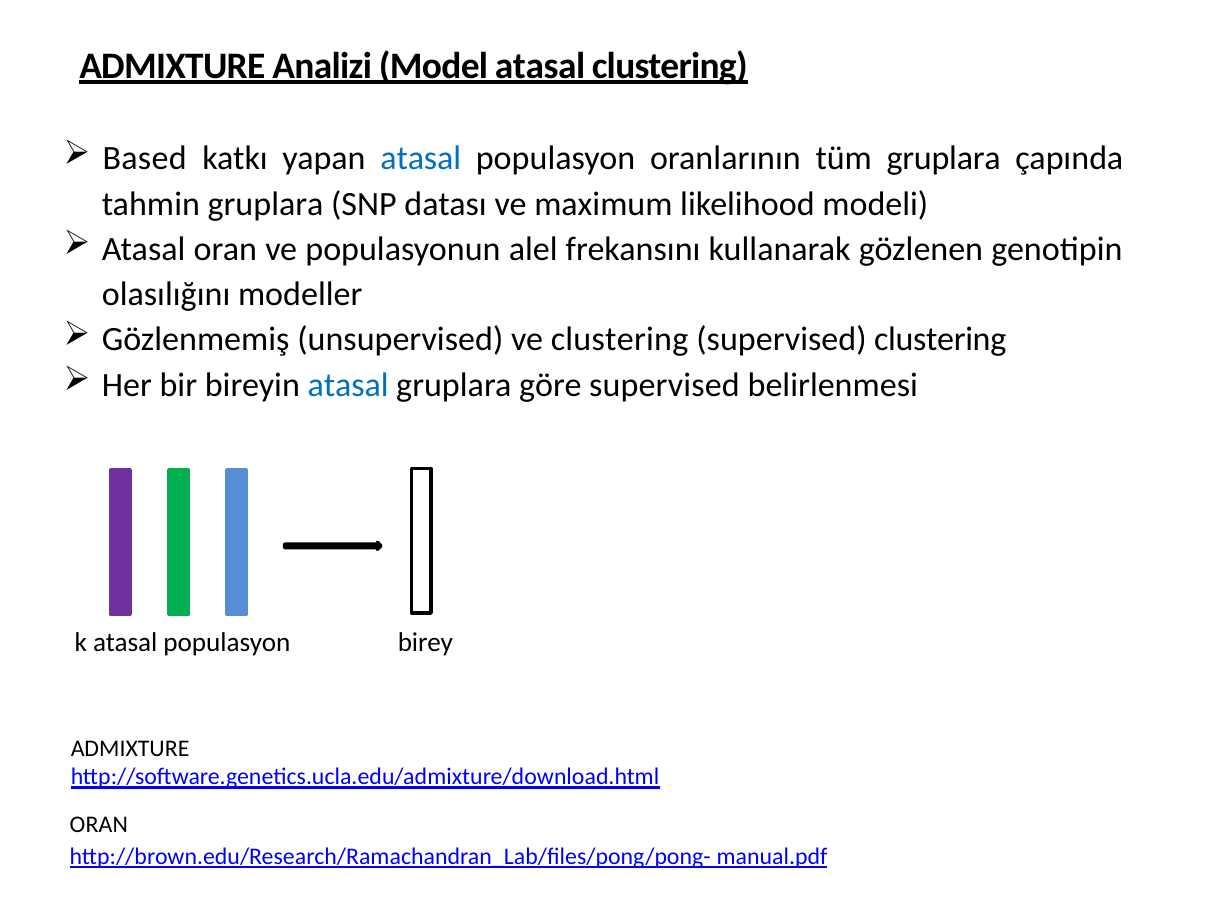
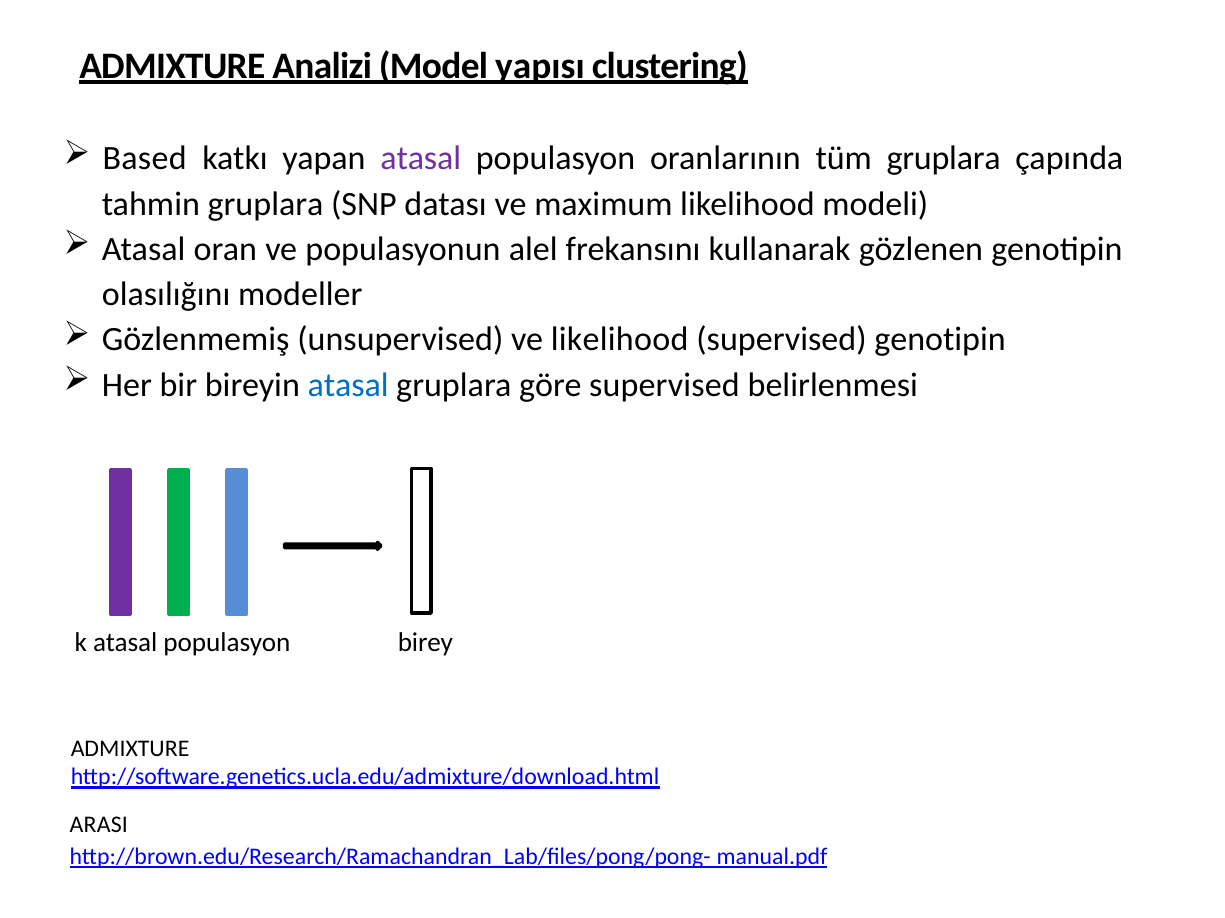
Model atasal: atasal -> yapısı (540, 66)
atasal colour: blue -> purple (421, 159)
ve clustering: clustering -> likelihood (620, 340)
supervised clustering: clustering -> genotipin (940, 340)
ORAN: ORAN -> ARASI (99, 826)
